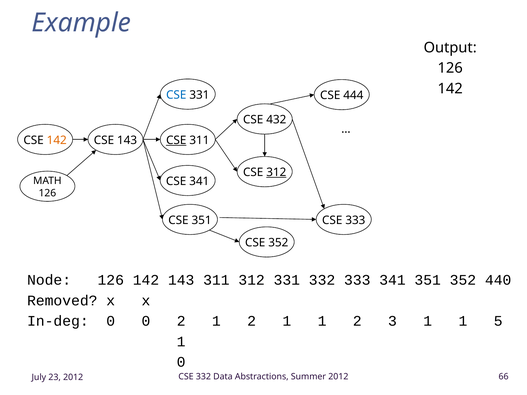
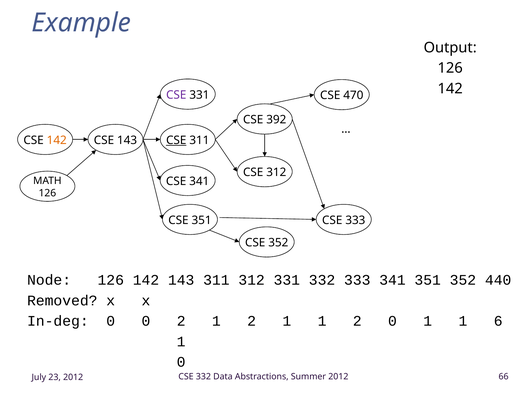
CSE colour: blue -> purple (176, 95)
444: 444 -> 470 (353, 95)
432: 432 -> 392 (276, 120)
312 underline: present -> none (276, 173)
2 3: 3 -> 0 (392, 321)
5: 5 -> 6 (498, 321)
